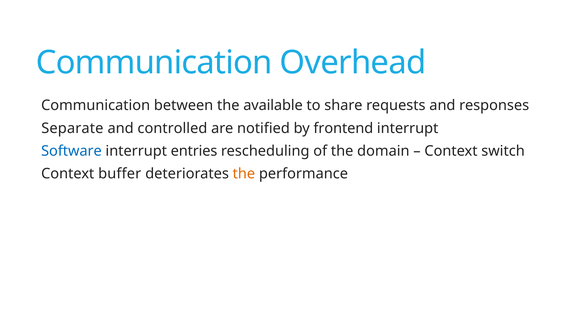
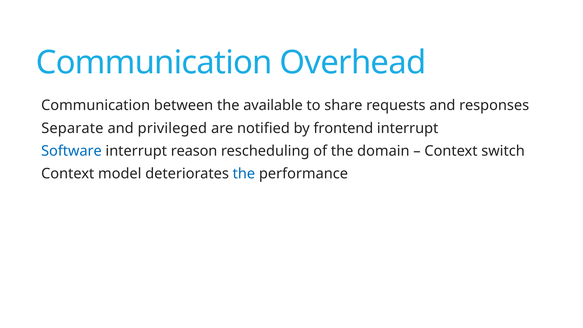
controlled: controlled -> privileged (172, 128)
entries: entries -> reason (194, 151)
buffer: buffer -> model (120, 174)
the colour: orange -> blue (244, 174)
